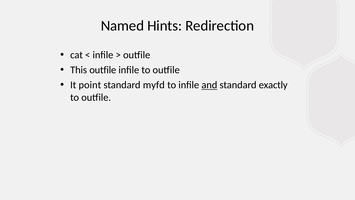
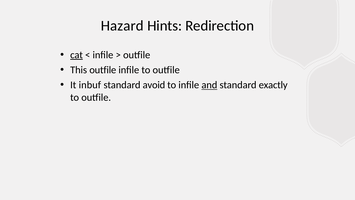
Named: Named -> Hazard (122, 26)
cat underline: none -> present (77, 55)
point: point -> inbuf (90, 85)
myfd: myfd -> avoid (154, 85)
